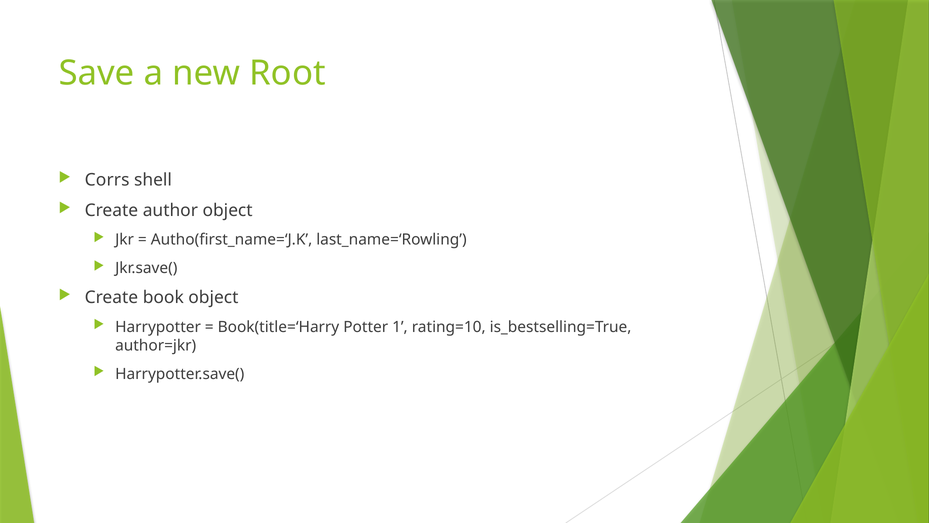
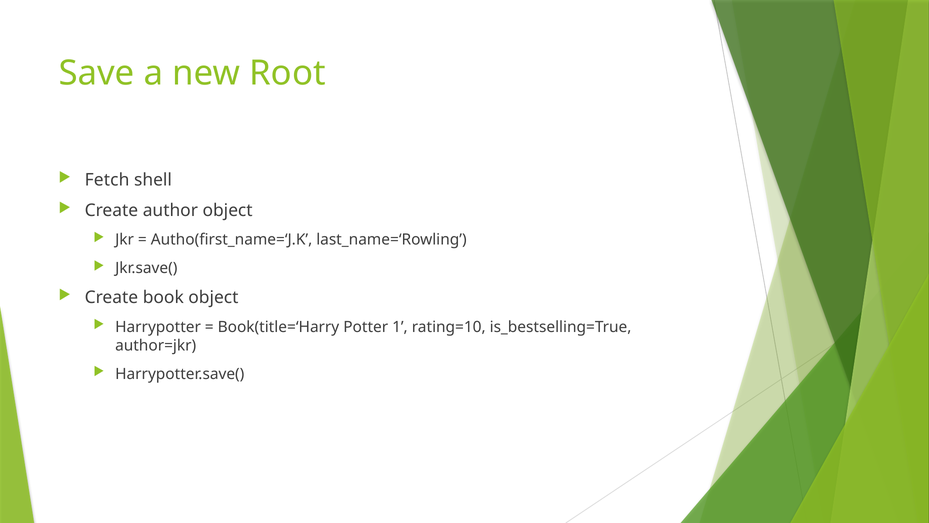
Corrs: Corrs -> Fetch (107, 180)
